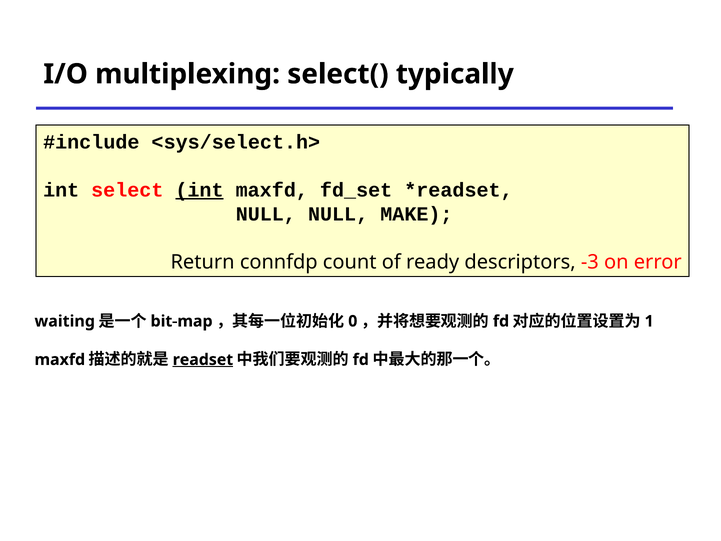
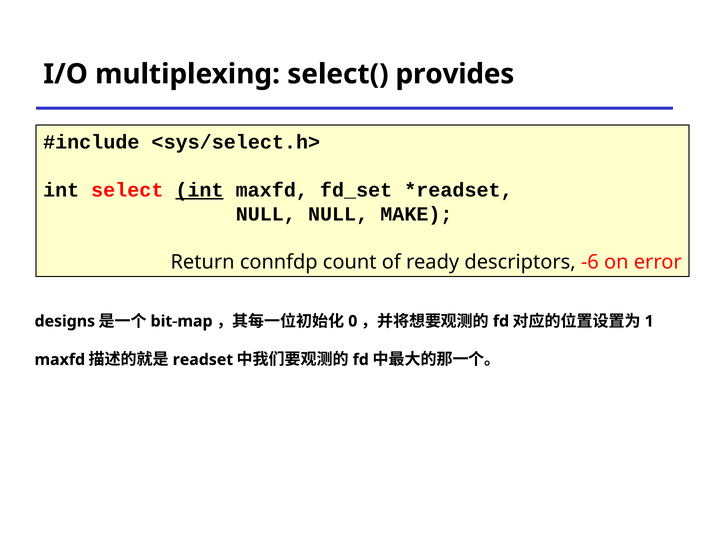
typically: typically -> provides (455, 74)
-3: -3 -> -6 (590, 262)
waiting: waiting -> designs (65, 321)
readset underline: present -> none (203, 360)
